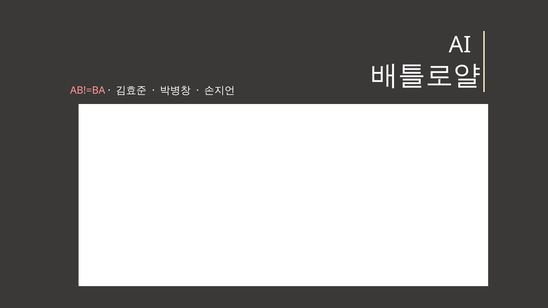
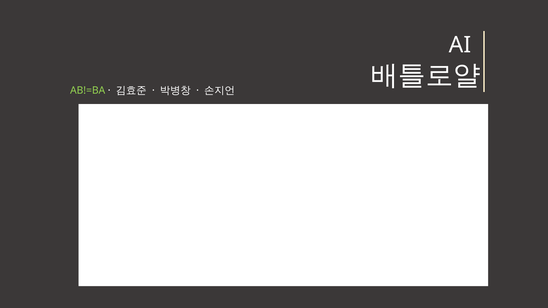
AB!=BA colour: pink -> light green (88, 90)
